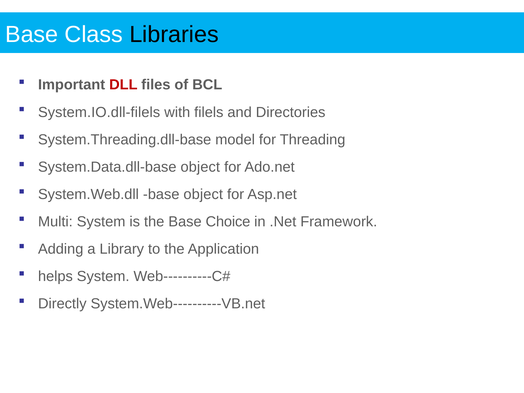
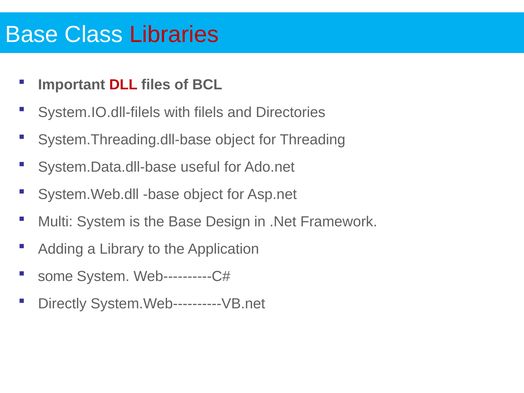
Libraries colour: black -> red (174, 34)
System.Threading.dll-base model: model -> object (235, 140)
System.Data.dll-base object: object -> useful (200, 167)
Choice: Choice -> Design (228, 222)
helps: helps -> some (55, 276)
